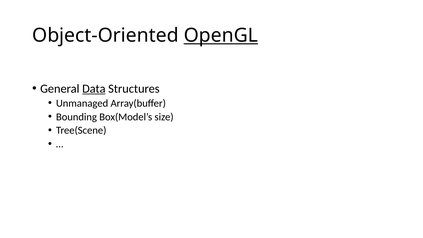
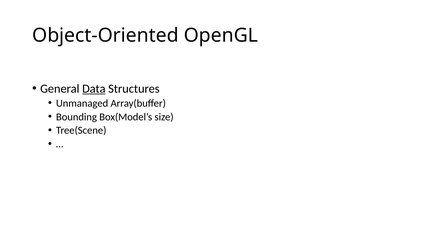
OpenGL underline: present -> none (221, 36)
